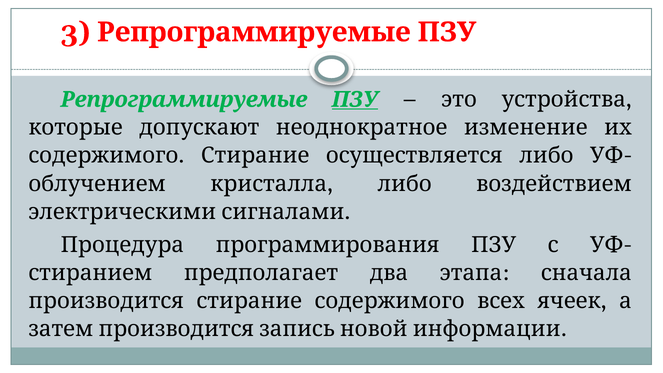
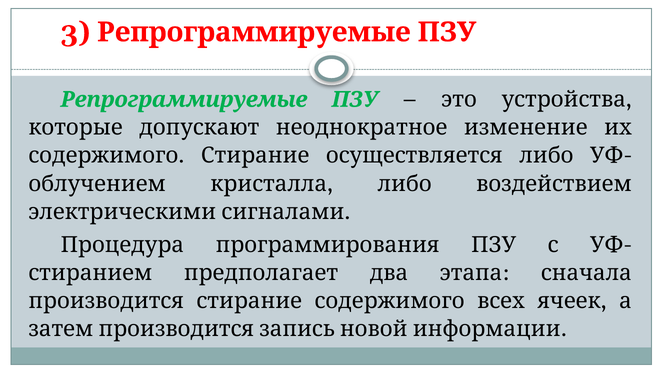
ПЗУ underline: present -> none (355, 100)
